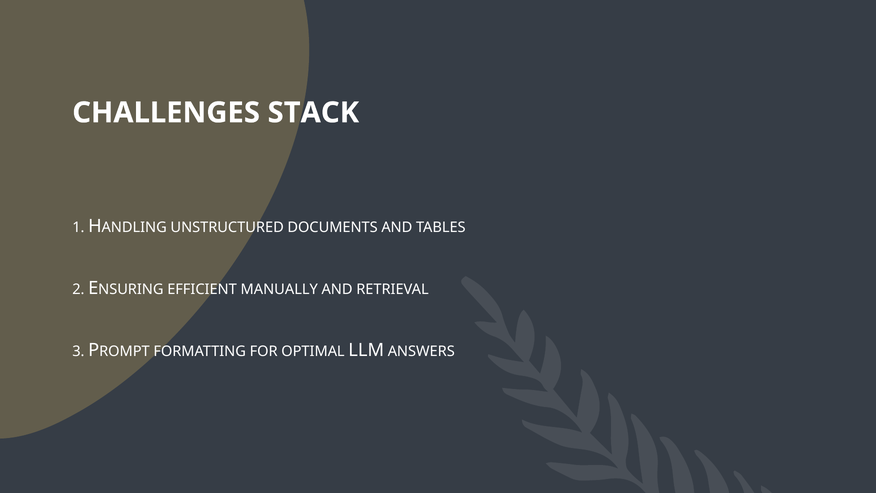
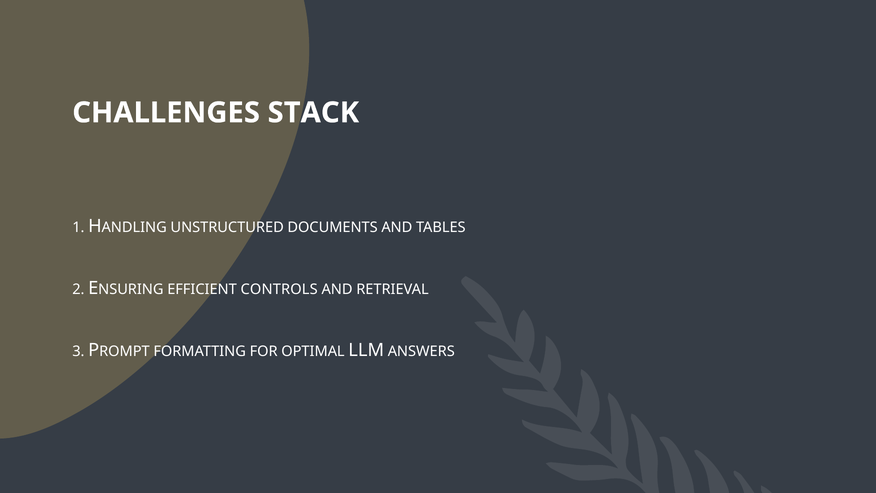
MANUALLY: MANUALLY -> CONTROLS (279, 289)
